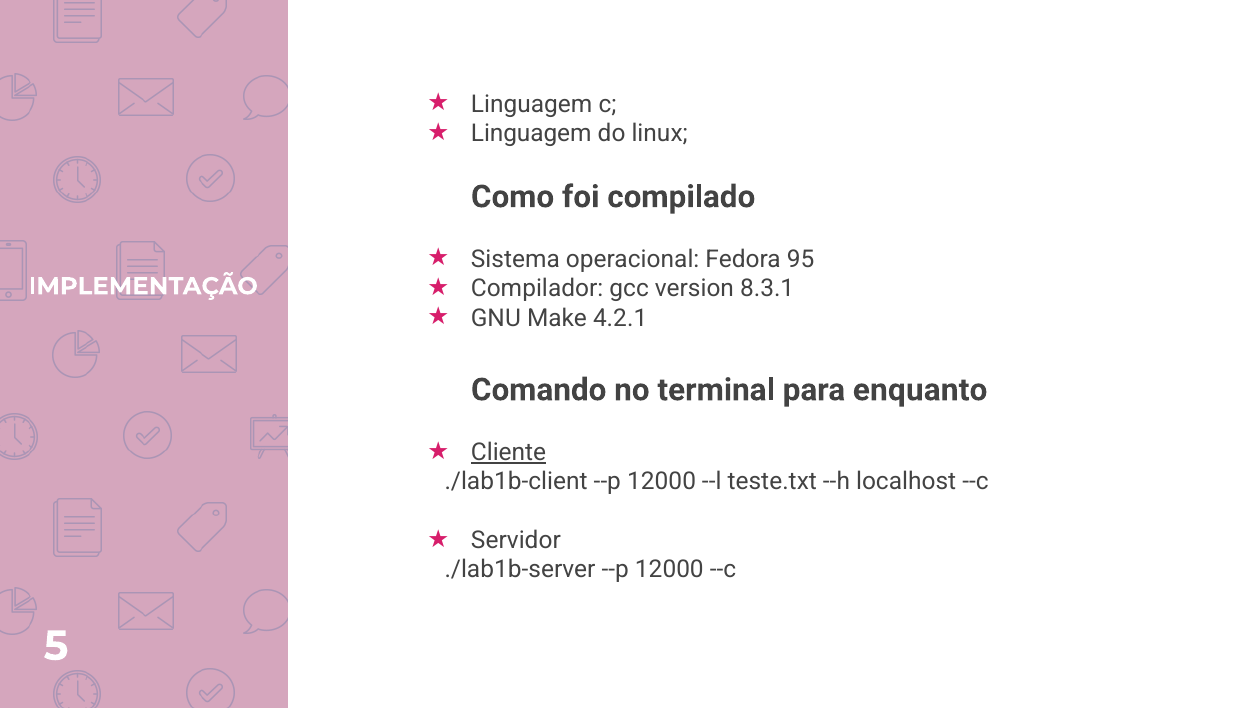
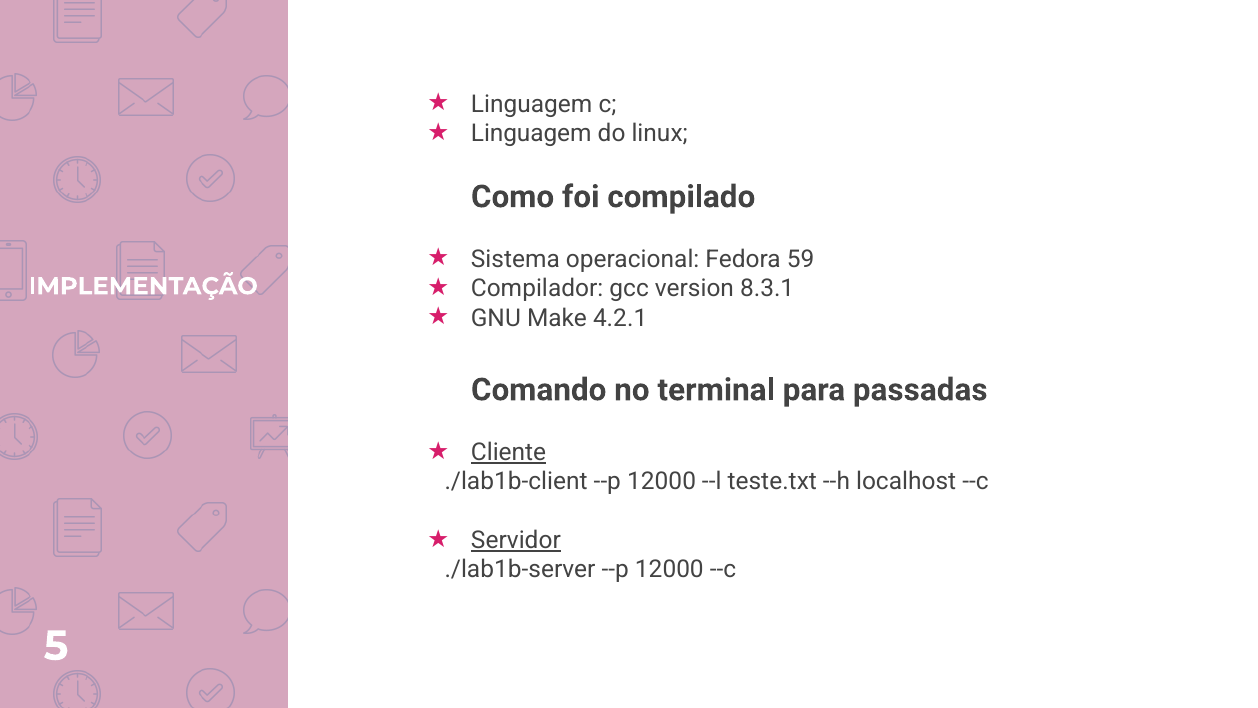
95: 95 -> 59 (801, 259)
enquanto: enquanto -> passadas (920, 390)
Servidor underline: none -> present (516, 540)
